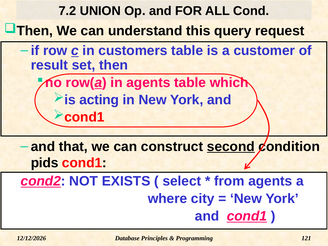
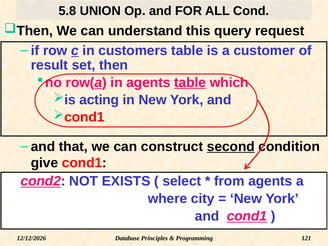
7.2: 7.2 -> 5.8 (67, 11)
table underline: none -> present (190, 83)
pids: pids -> give (45, 163)
